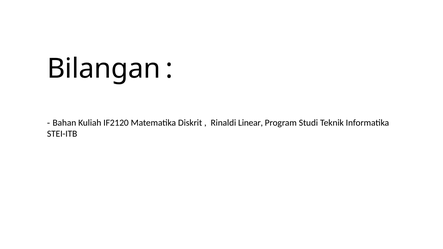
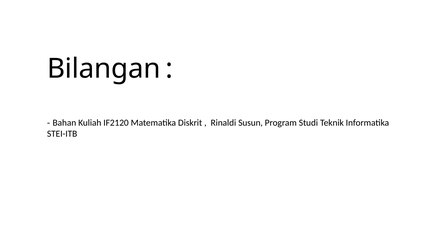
Linear: Linear -> Susun (251, 123)
